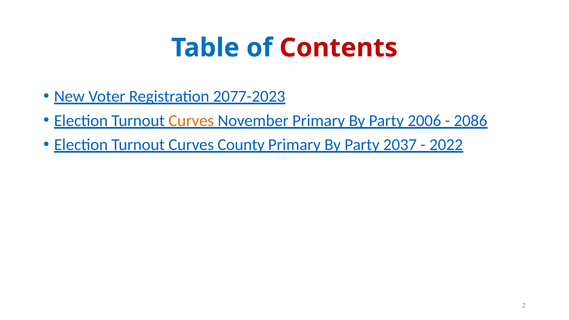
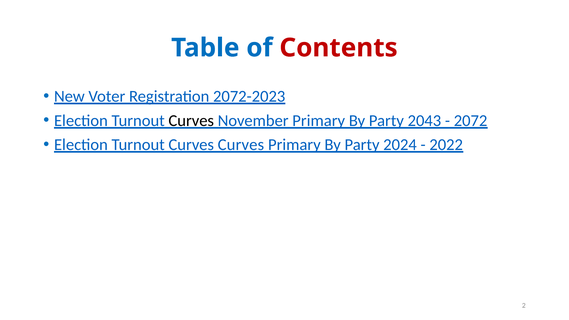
2077-2023: 2077-2023 -> 2072-2023 (249, 96)
Curves colour: orange -> black (191, 121)
2006: 2006 -> 2043 (424, 121)
2086: 2086 -> 2072 (471, 121)
Curves County: County -> Curves (241, 145)
2037: 2037 -> 2024 (400, 145)
